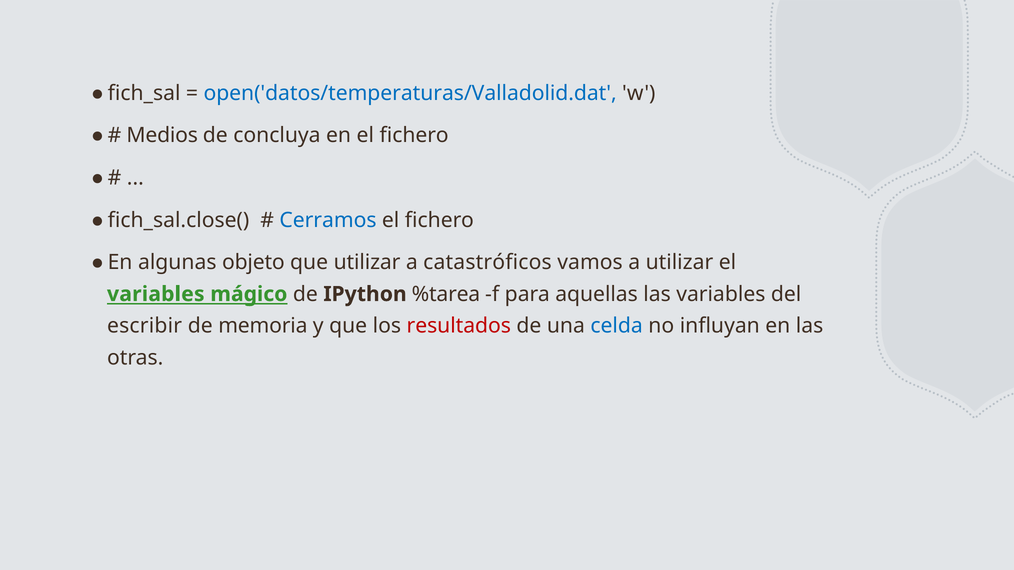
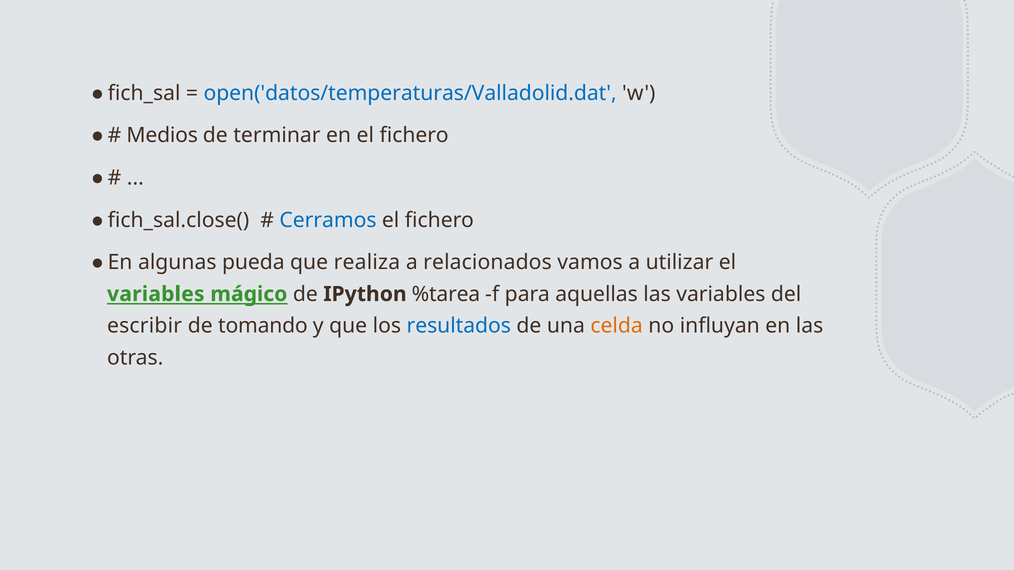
concluya: concluya -> terminar (277, 136)
objeto: objeto -> pueda (253, 263)
que utilizar: utilizar -> realiza (367, 263)
catastróficos: catastróficos -> relacionados (488, 263)
memoria: memoria -> tomando (263, 326)
resultados colour: red -> blue (459, 326)
celda colour: blue -> orange (617, 326)
